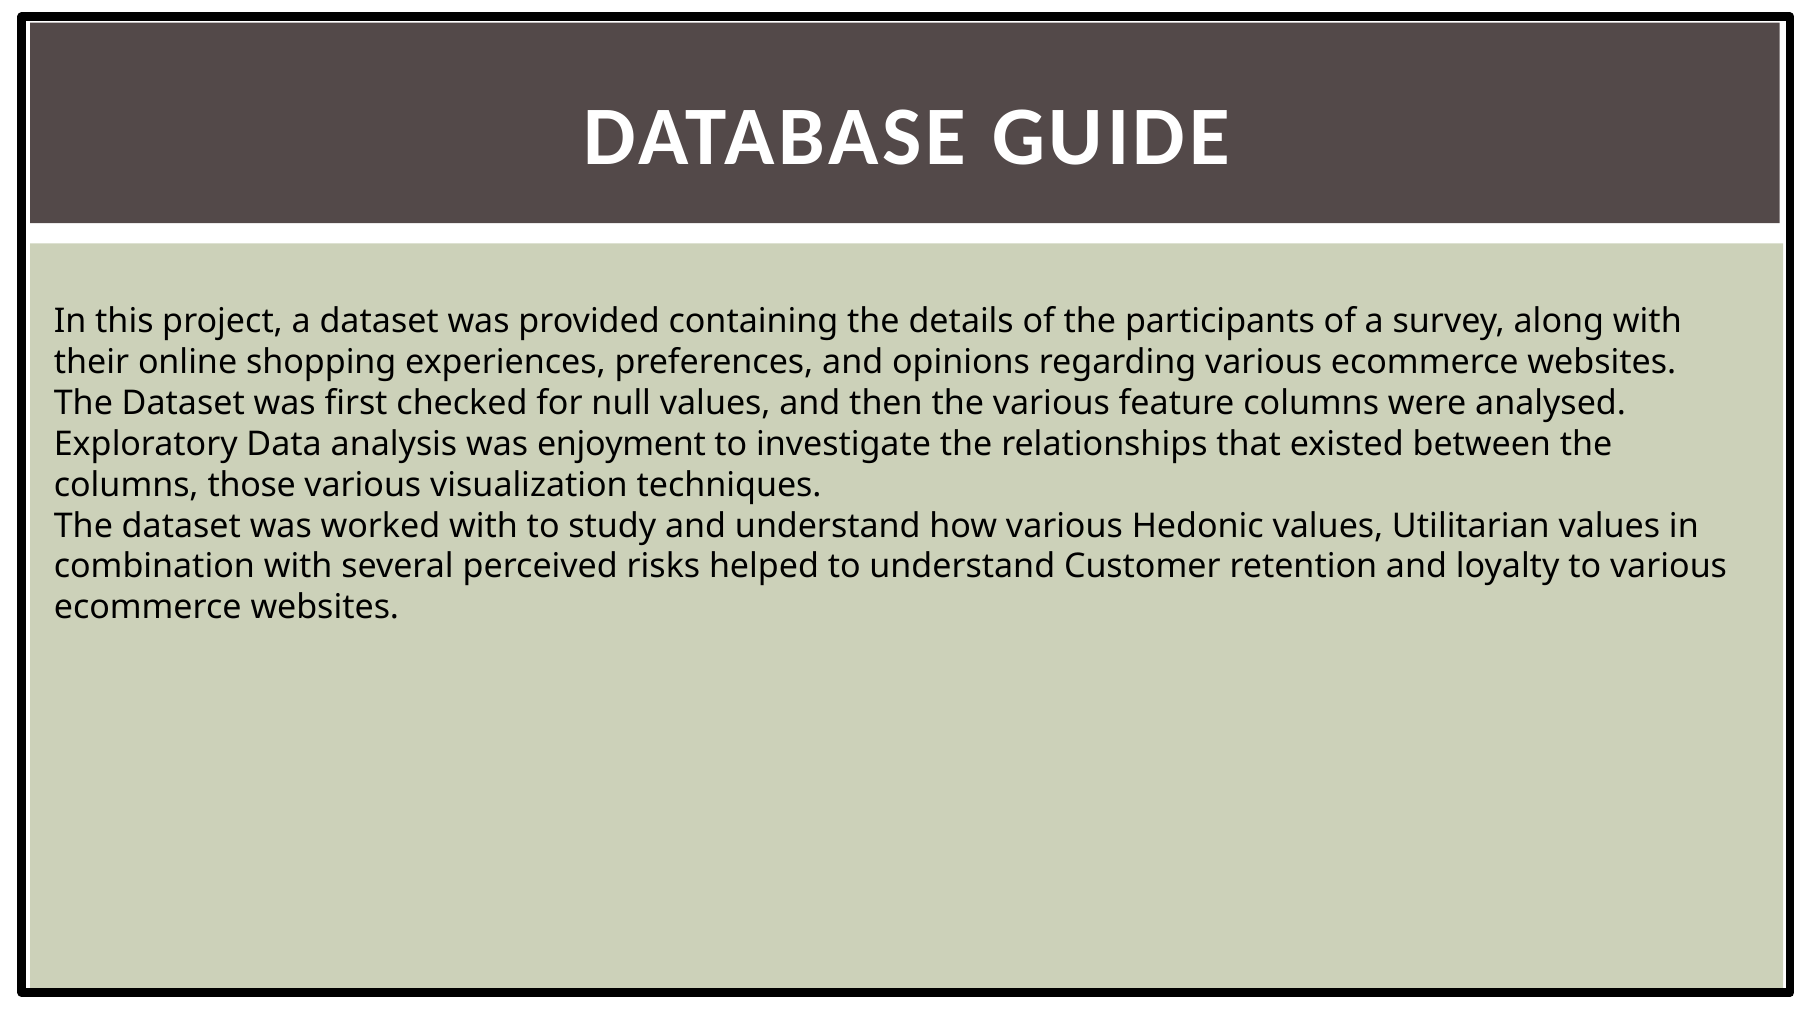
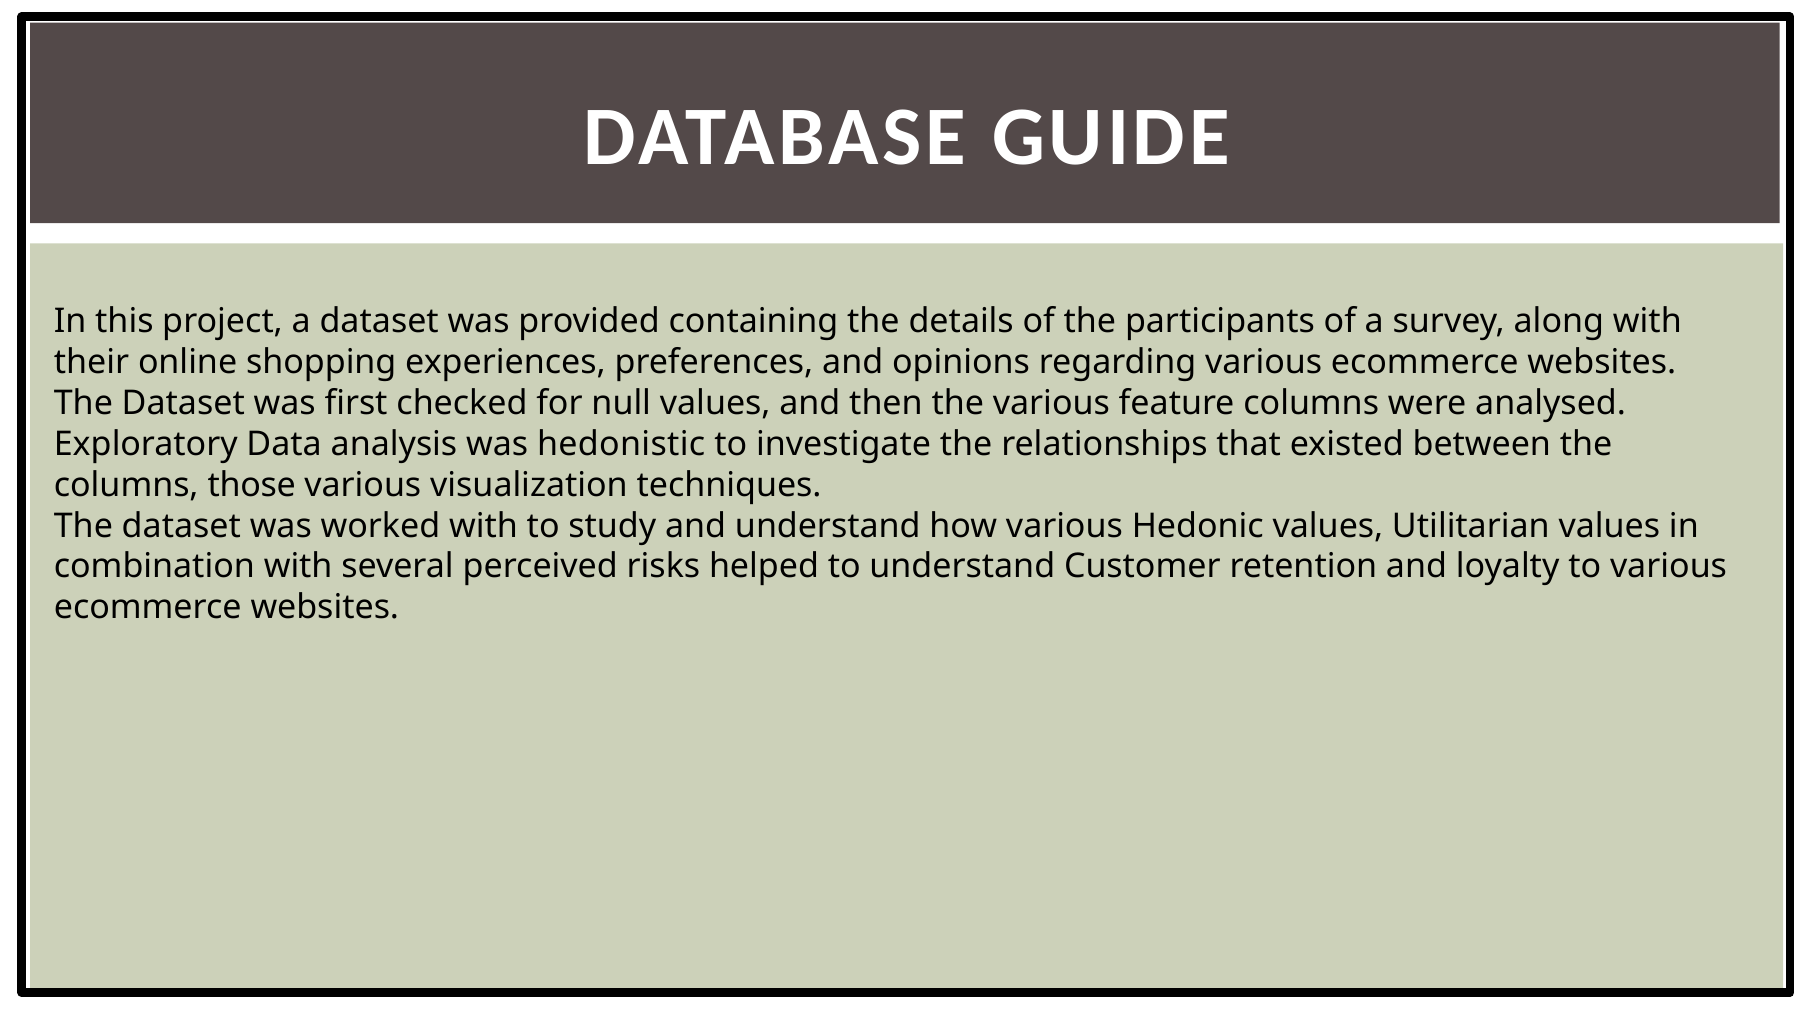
enjoyment: enjoyment -> hedonistic (621, 444)
